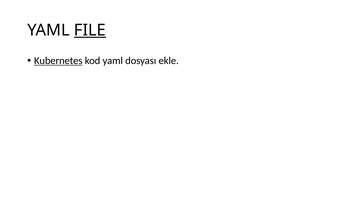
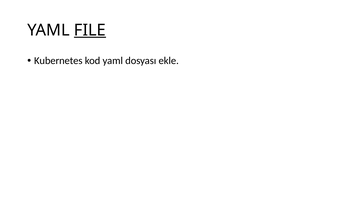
Kubernetes underline: present -> none (58, 61)
